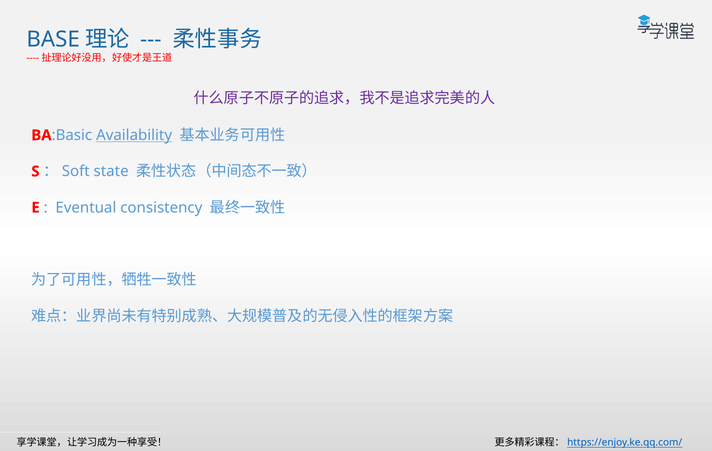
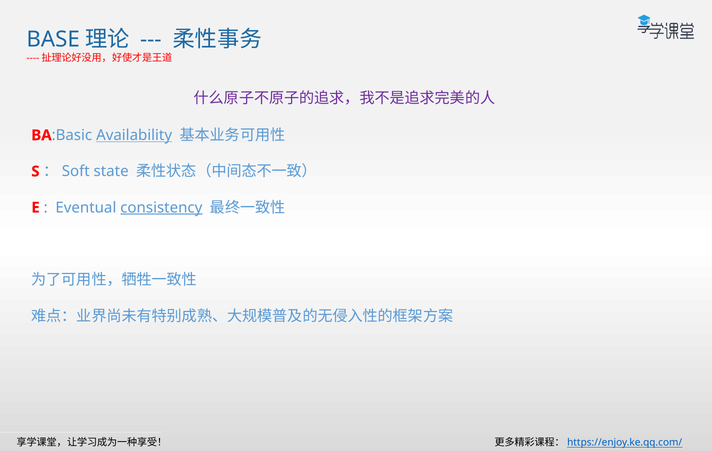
consistency underline: none -> present (161, 208)
